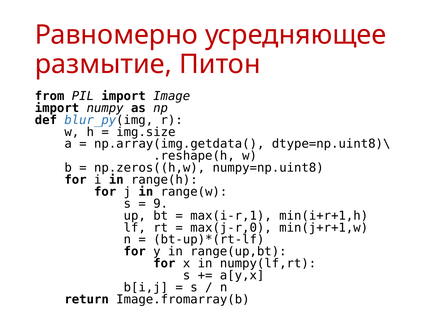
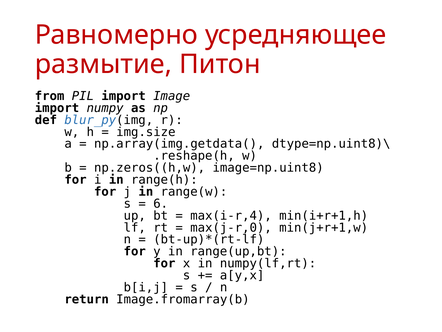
numpy=np.uint8: numpy=np.uint8 -> image=np.uint8 (268, 168)
9: 9 -> 6 (161, 203)
max(i-r,1: max(i-r,1 -> max(i-r,4 (231, 215)
